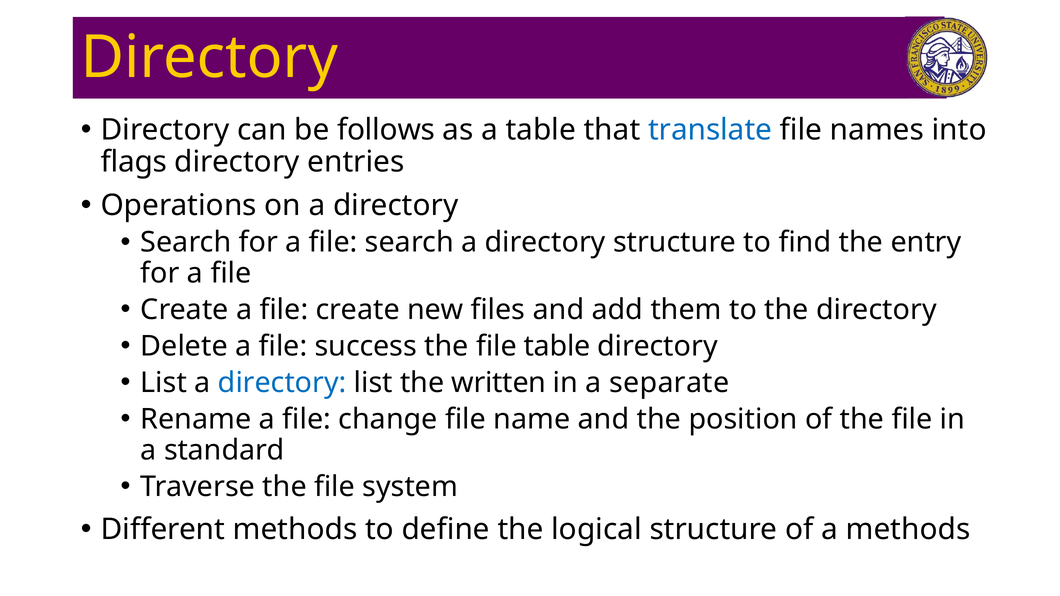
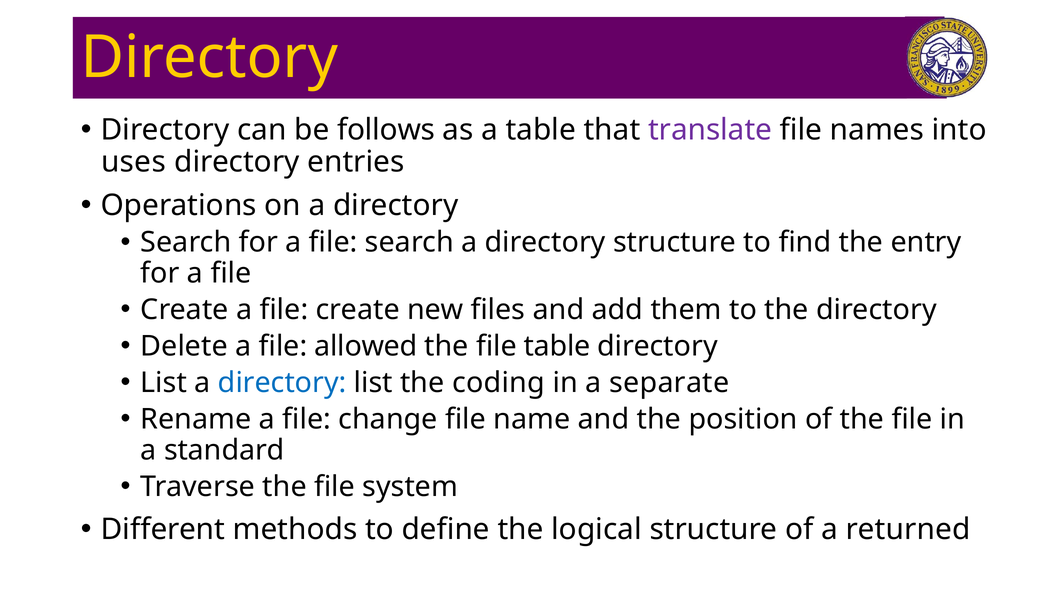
translate colour: blue -> purple (710, 130)
flags: flags -> uses (134, 162)
success: success -> allowed (366, 346)
written: written -> coding (499, 383)
a methods: methods -> returned (908, 529)
